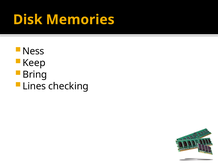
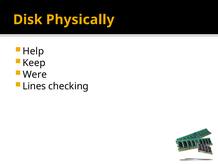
Memories: Memories -> Physically (80, 20)
Ness: Ness -> Help (33, 51)
Bring: Bring -> Were (35, 74)
